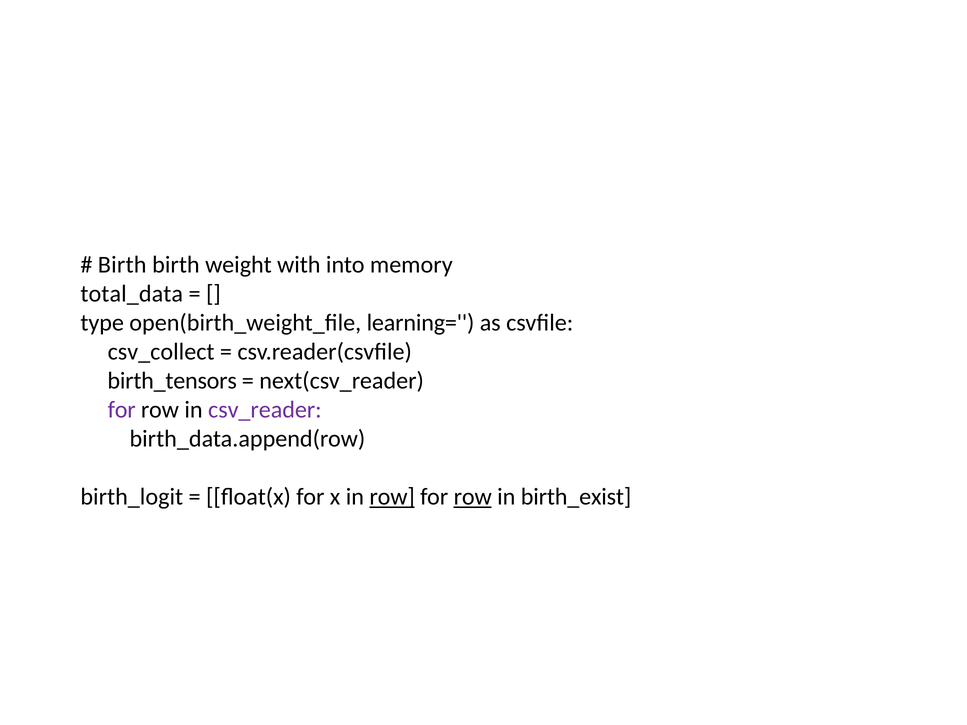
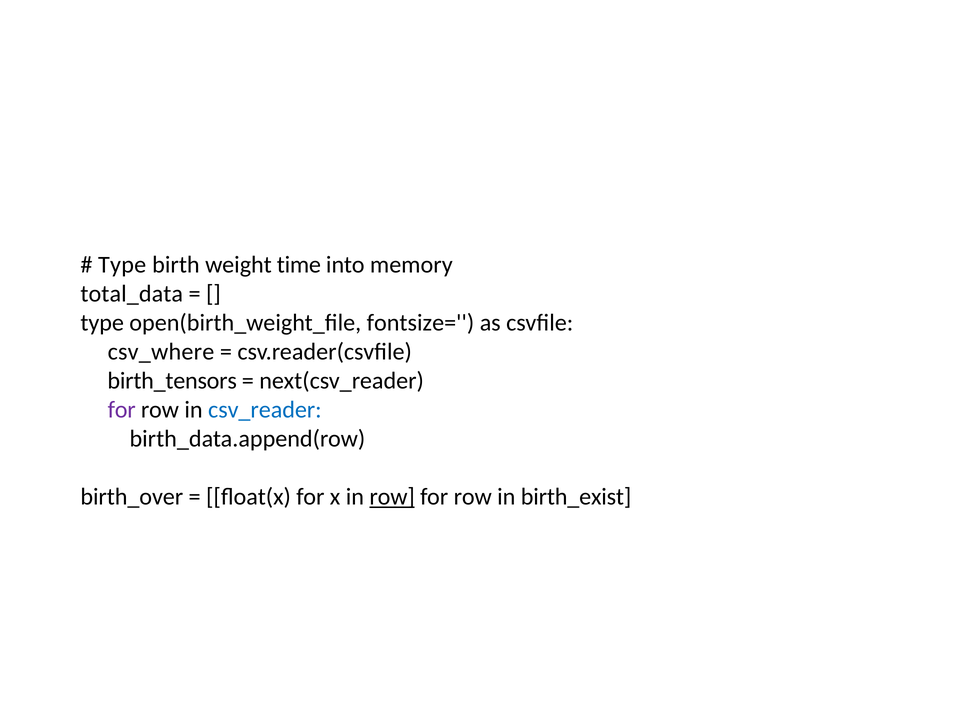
Birth: Birth -> Type (122, 265)
with: with -> time (299, 265)
learning=: learning= -> fontsize= (420, 323)
csv_collect: csv_collect -> csv_where (161, 352)
csv_reader colour: purple -> blue (265, 410)
birth_logit: birth_logit -> birth_over (132, 497)
row underline: present -> none (473, 497)
